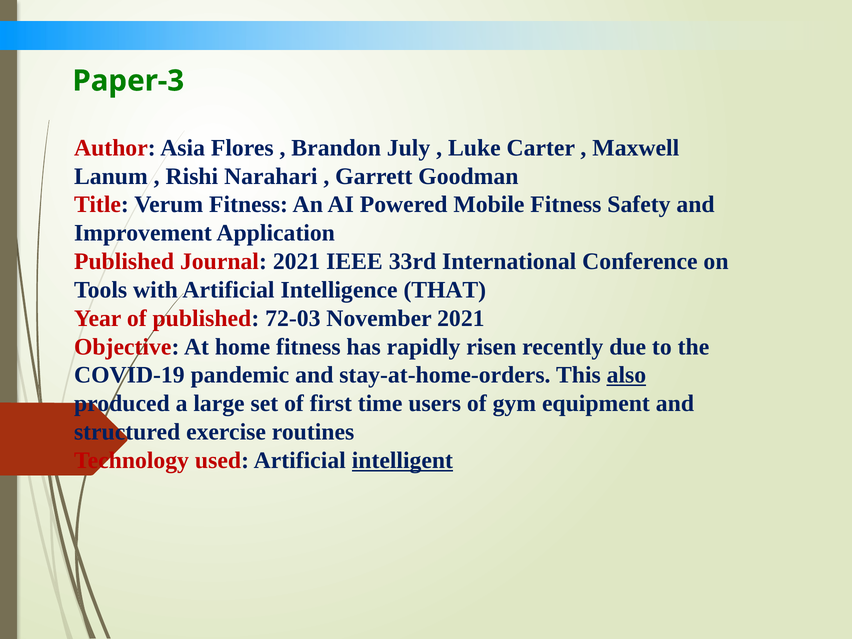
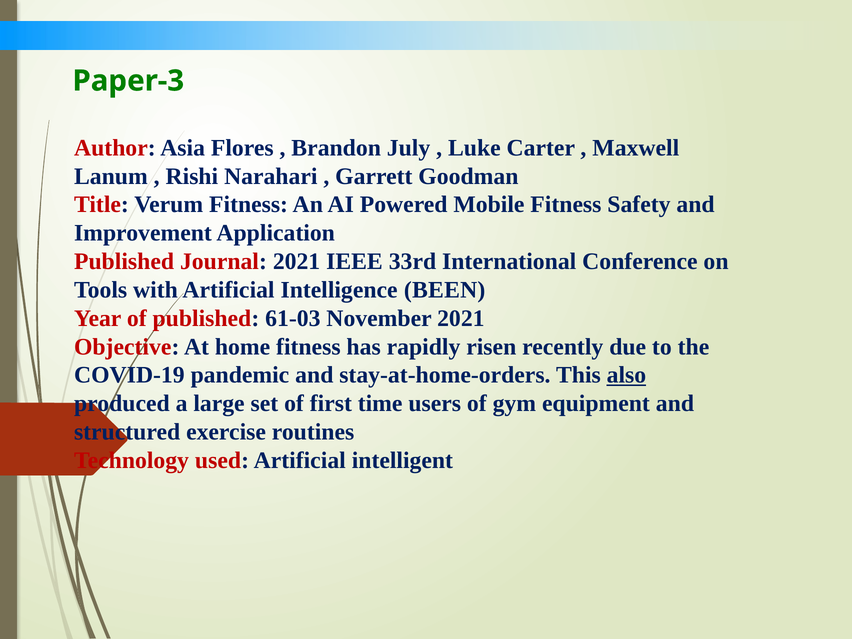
THAT: THAT -> BEEN (445, 290)
72-03: 72-03 -> 61-03 (293, 318)
intelligent underline: present -> none (402, 460)
